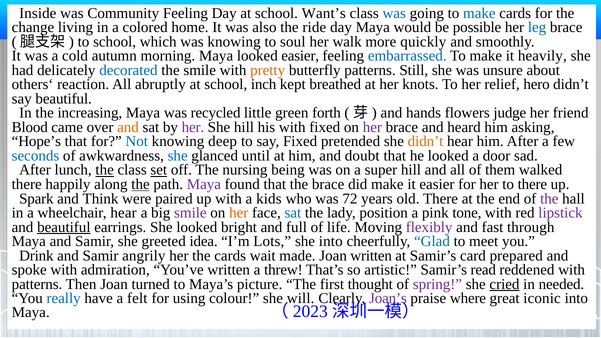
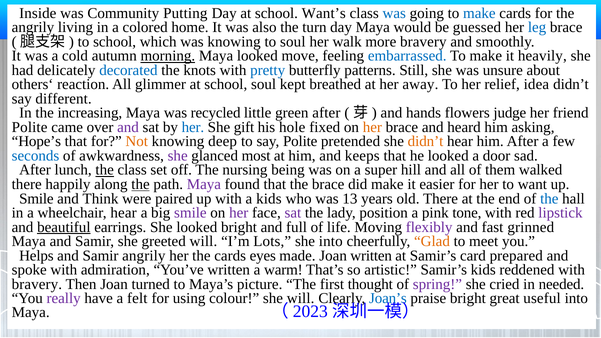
Community Feeling: Feeling -> Putting (185, 13)
change: change -> angrily (33, 27)
ride: ride -> turn (314, 27)
possible: possible -> guessed (477, 27)
more quickly: quickly -> bravery (423, 42)
morning underline: none -> present (168, 56)
looked easier: easier -> move (300, 56)
the smile: smile -> knots (200, 70)
pretty colour: orange -> blue (268, 70)
abruptly: abruptly -> glimmer (161, 84)
school inch: inch -> soul (264, 84)
knots: knots -> away (420, 84)
hero: hero -> idea (536, 84)
say beautiful: beautiful -> different (64, 99)
green forth: forth -> after (326, 113)
Blood: Blood -> Polite (30, 127)
and colour: orange -> purple (128, 127)
her colour: purple -> blue (193, 127)
She hill: hill -> gift (244, 127)
his with: with -> hole (292, 127)
her colour: purple -> orange (372, 127)
Not colour: blue -> orange (137, 142)
say Fixed: Fixed -> Polite (300, 142)
she colour: blue -> purple (178, 156)
until: until -> most (256, 156)
doubt: doubt -> keeps (362, 156)
set underline: present -> none (159, 170)
to there: there -> want (532, 184)
Spark: Spark -> Smile (36, 199)
72: 72 -> 13 (350, 199)
the colour: purple -> blue (549, 199)
her colour: orange -> purple (239, 213)
sat colour: blue -> purple (293, 213)
through: through -> grinned (531, 227)
greeted idea: idea -> will (203, 241)
Glad colour: blue -> orange (432, 241)
Drink: Drink -> Helps (36, 256)
wait: wait -> eyes (263, 256)
threw: threw -> warm (283, 270)
Samir’s read: read -> kids (483, 270)
patterns: patterns -> bravery (37, 284)
cried underline: present -> none (504, 284)
really colour: blue -> purple (64, 298)
Joan’s colour: purple -> blue (388, 298)
praise where: where -> bright (468, 298)
iconic: iconic -> useful (542, 298)
